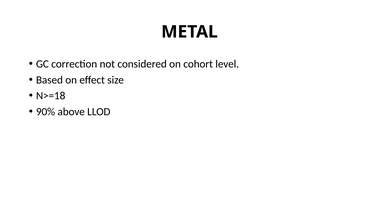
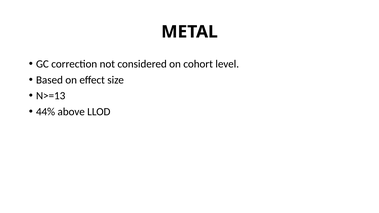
N>=18: N>=18 -> N>=13 (51, 96)
90%: 90% -> 44% (46, 112)
